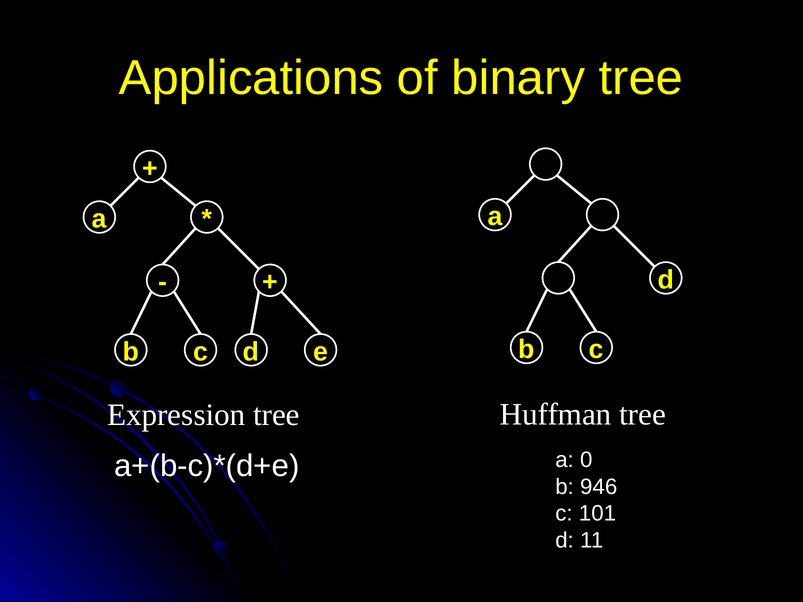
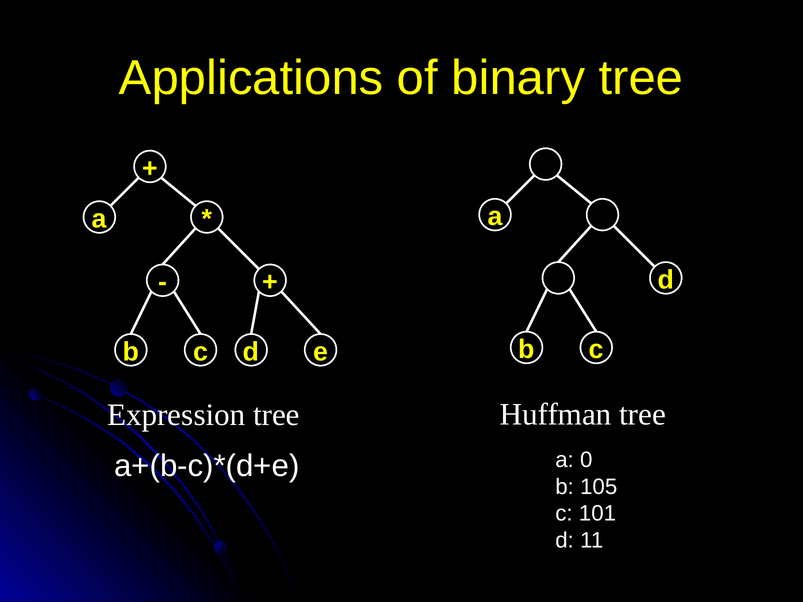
946: 946 -> 105 (599, 487)
